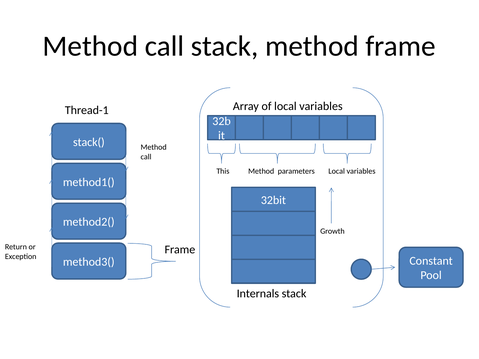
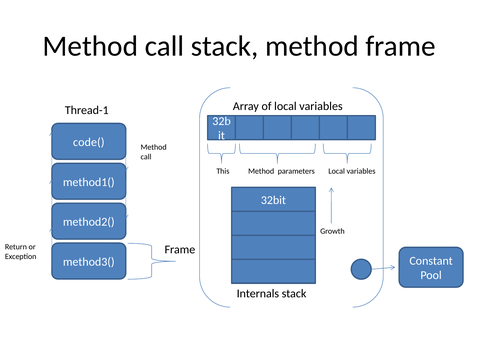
stack(: stack( -> code( (89, 142)
